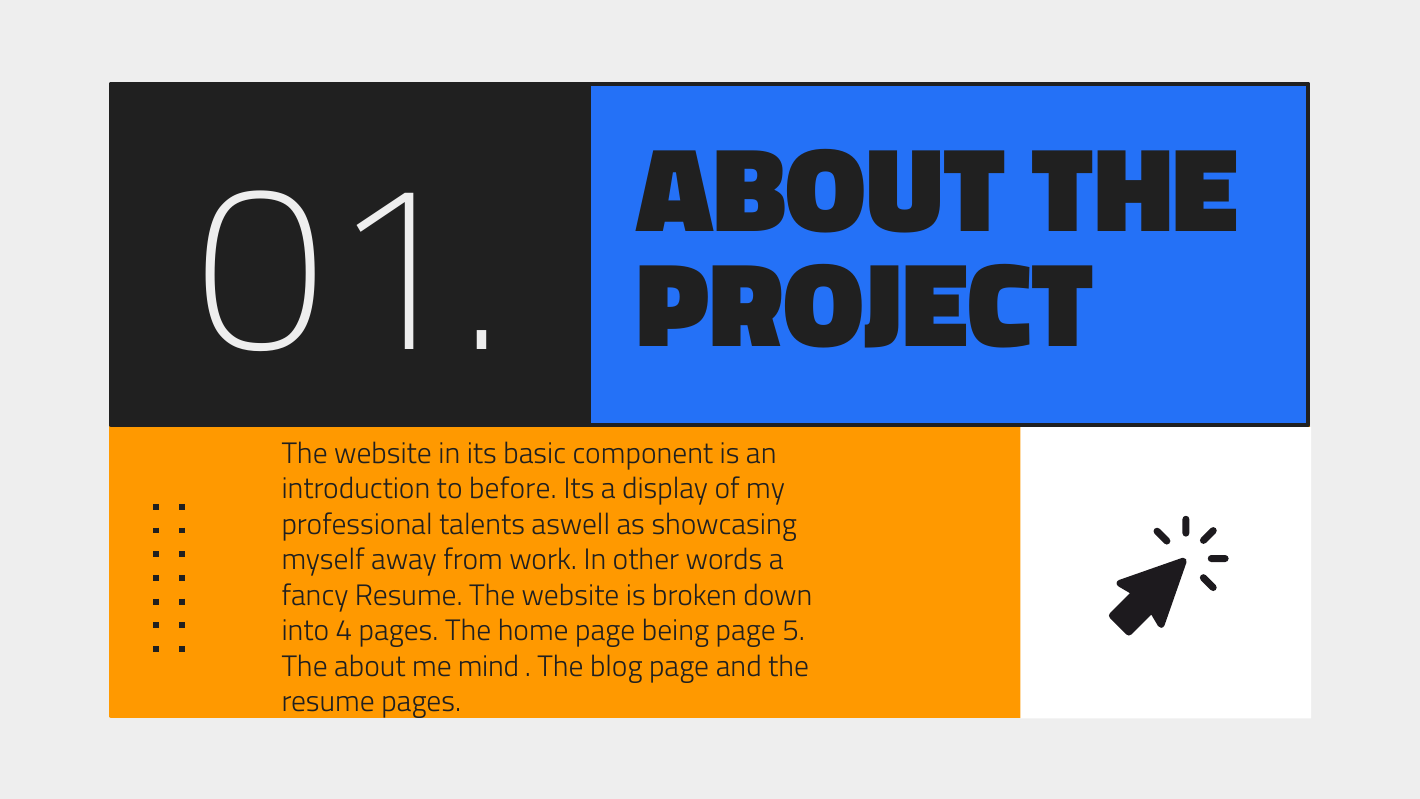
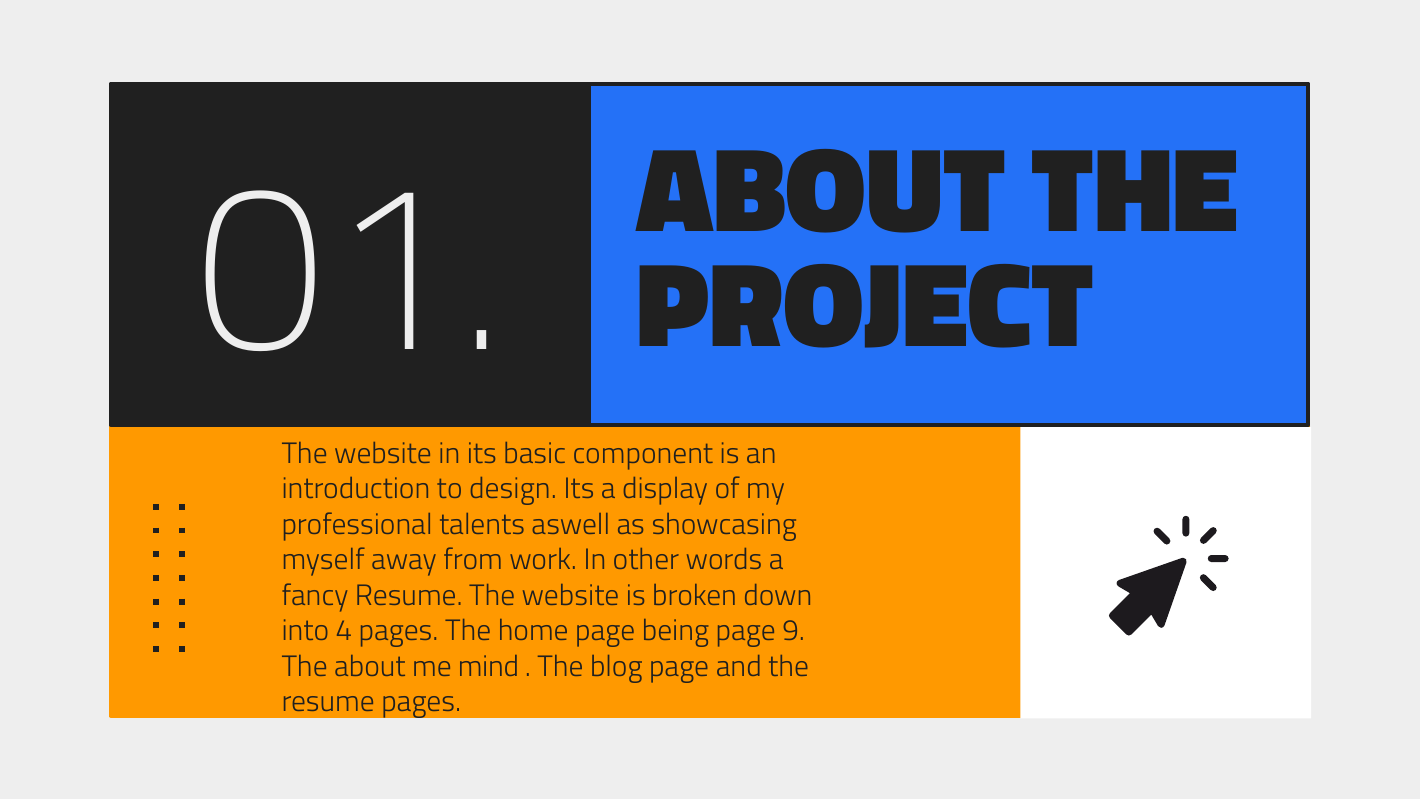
before: before -> design (513, 489)
5: 5 -> 9 (794, 631)
